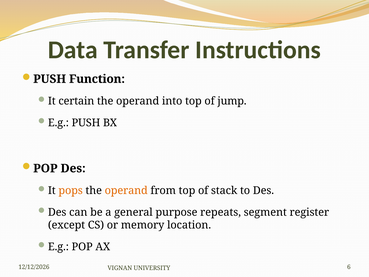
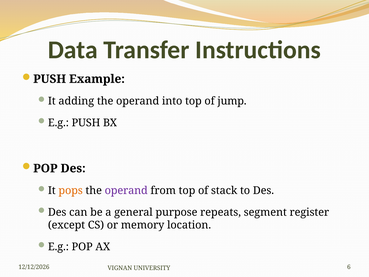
Function: Function -> Example (97, 79)
certain: certain -> adding (76, 101)
operand colour: orange -> purple (126, 190)
